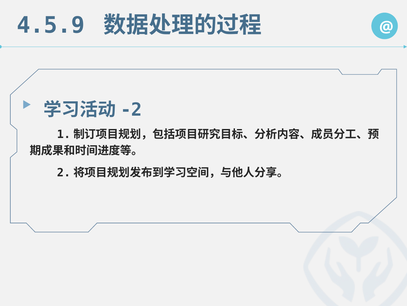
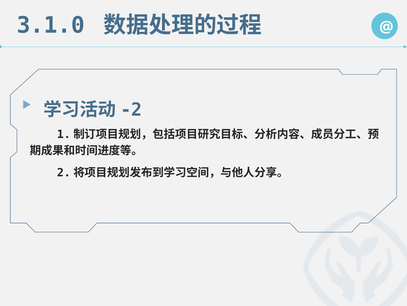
4.5.9: 4.5.9 -> 3.1.0 (51, 25)
